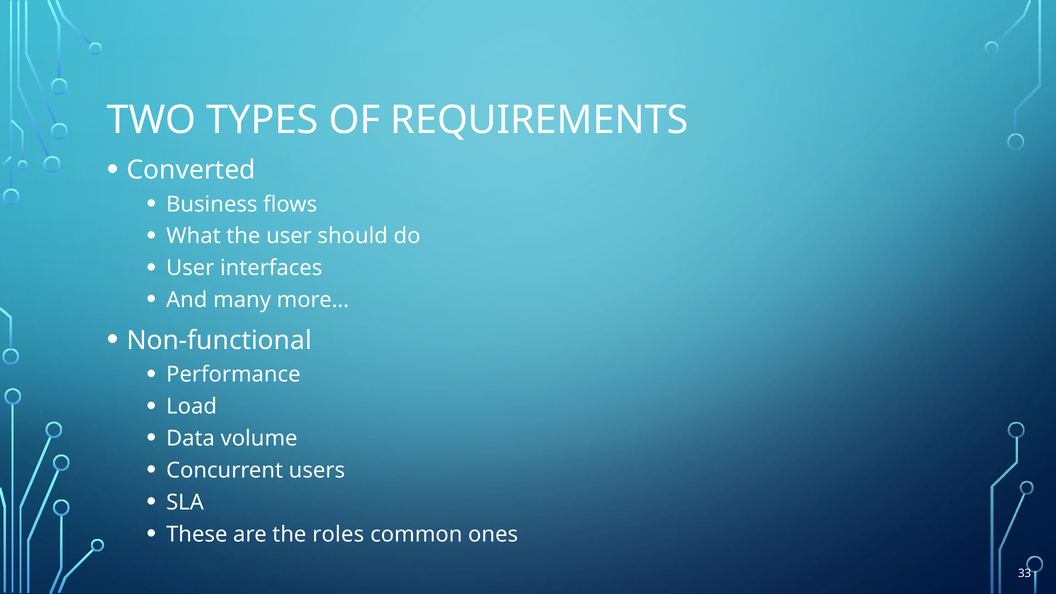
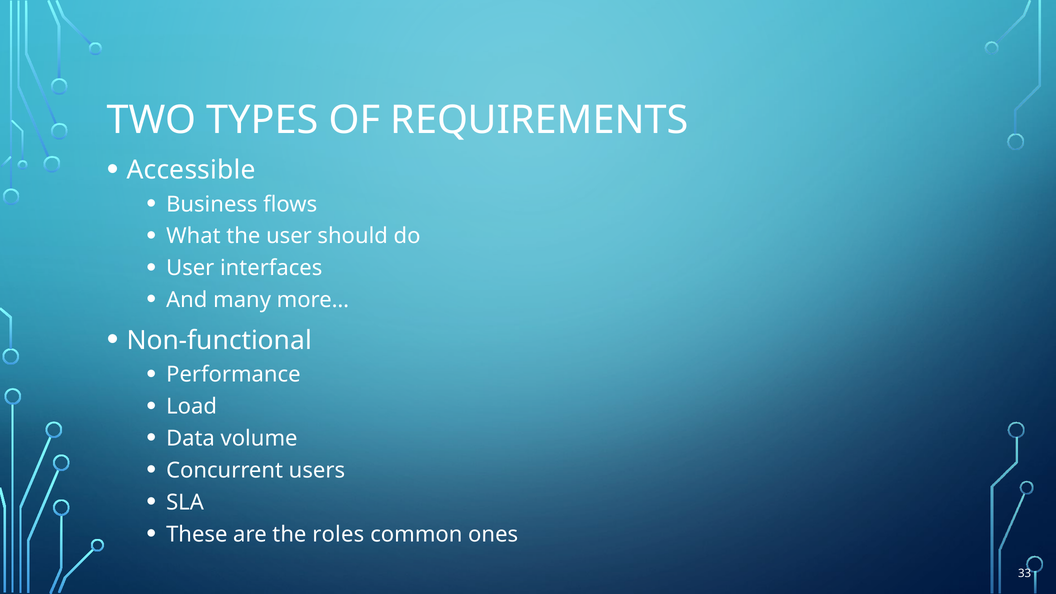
Converted: Converted -> Accessible (191, 170)
